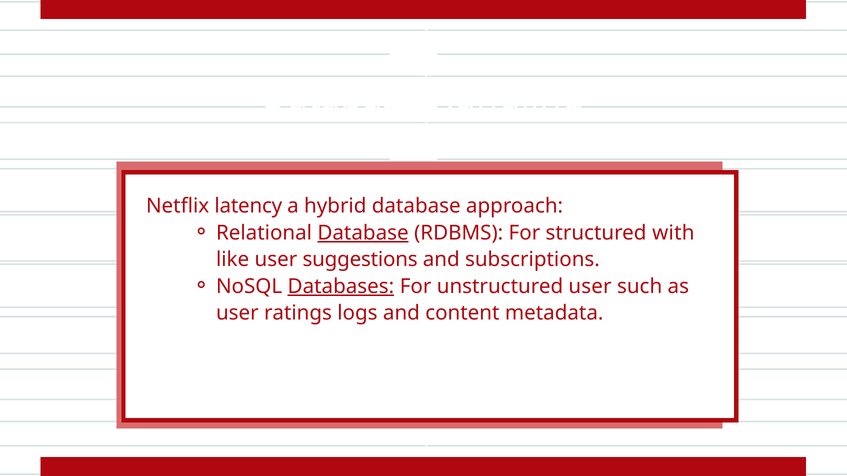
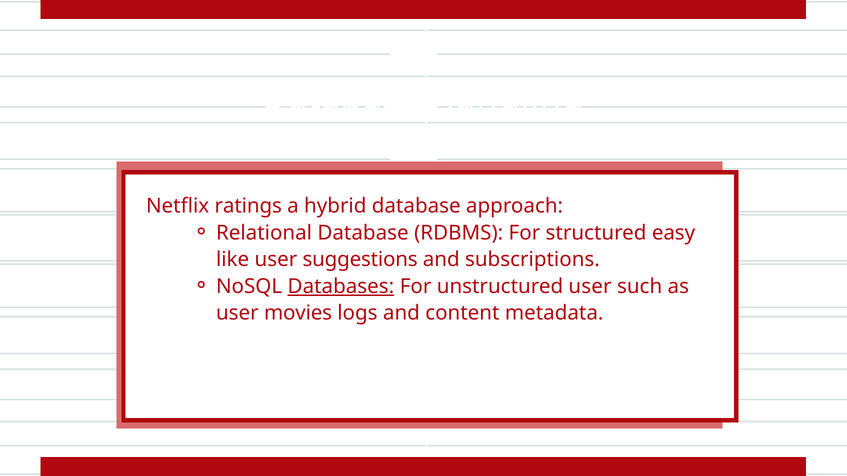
latency: latency -> ratings (248, 206)
Database underline: present -> none (363, 233)
with: with -> easy (674, 233)
ratings: ratings -> movies (298, 313)
